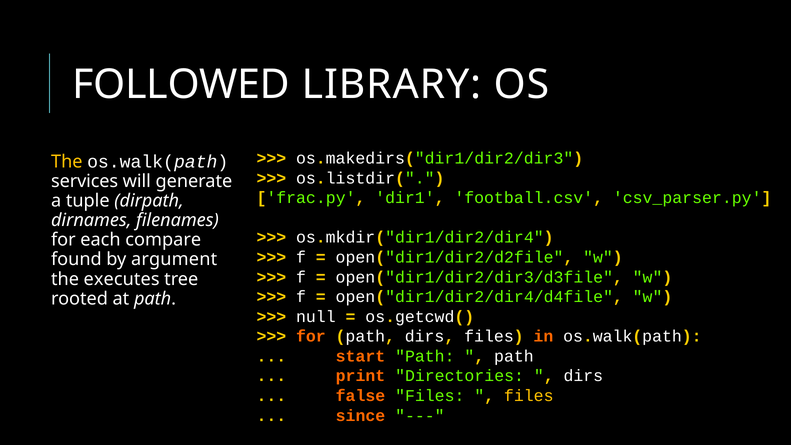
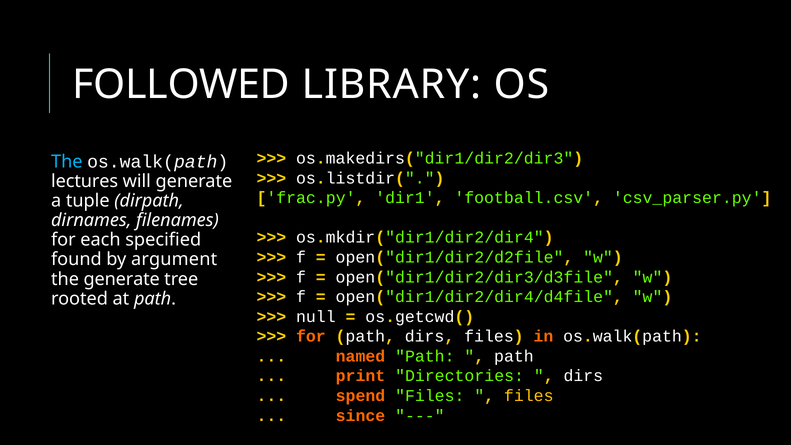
The colour: yellow -> light blue (67, 162)
services: services -> lectures (85, 181)
compare: compare -> specified (163, 240)
the executes: executes -> generate (122, 279)
start: start -> named (360, 356)
false: false -> spend (360, 396)
